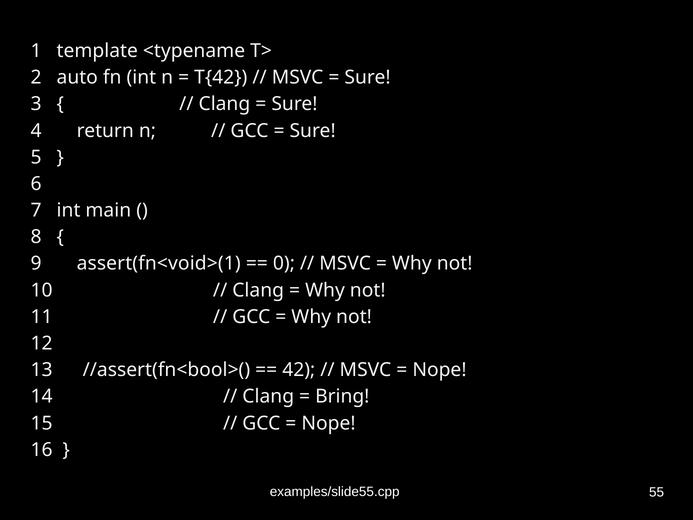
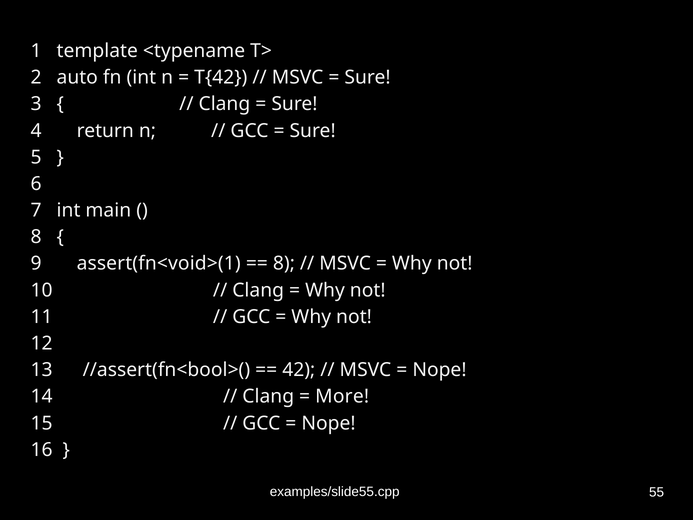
0: 0 -> 8 (284, 264)
Bring: Bring -> More (342, 396)
